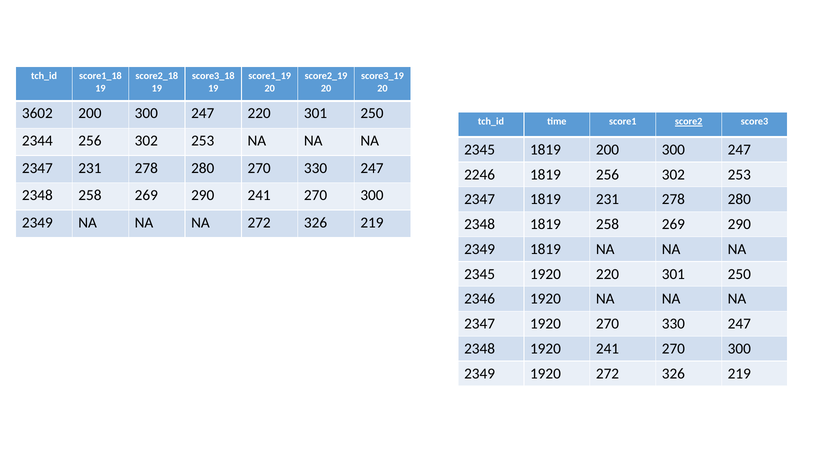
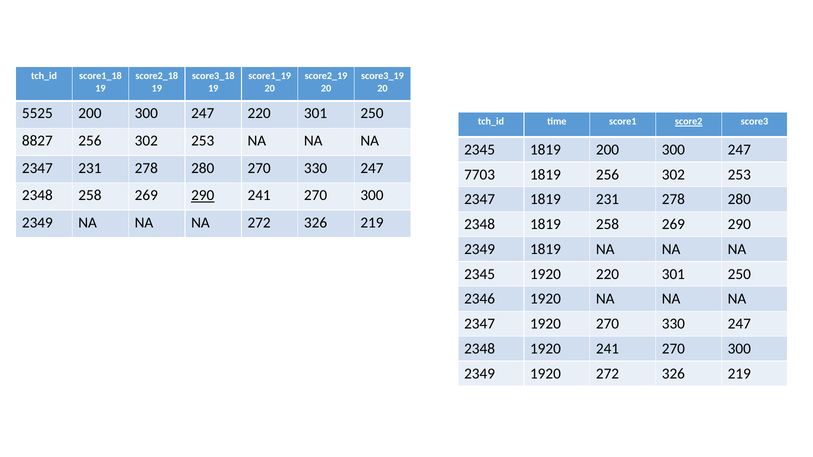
3602: 3602 -> 5525 (37, 113)
2344: 2344 -> 8827 (37, 141)
2246: 2246 -> 7703 (480, 175)
290 underline: none -> present (203, 195)
